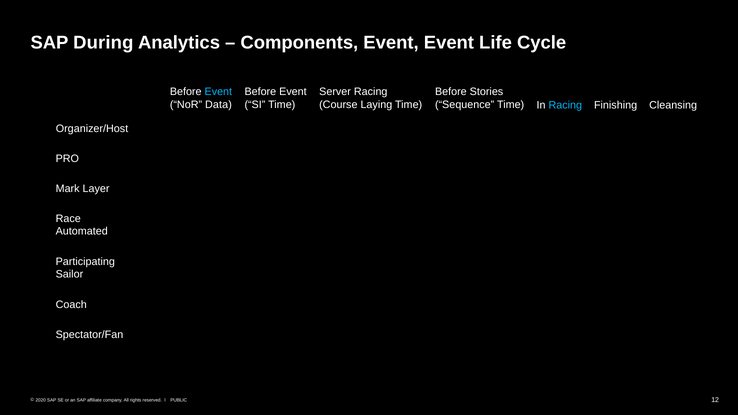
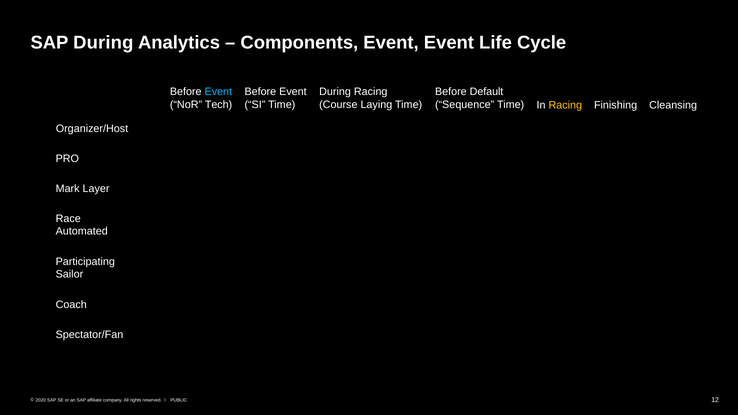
Server: Server -> During (335, 92)
Stories: Stories -> Default (487, 92)
Data: Data -> Tech (219, 105)
Racing colour: light blue -> yellow (565, 105)
